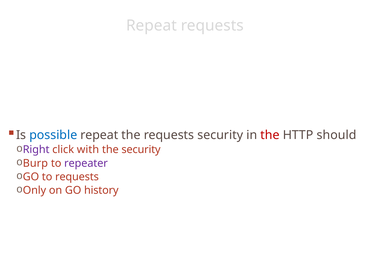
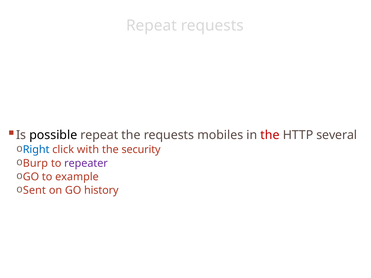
possible colour: blue -> black (53, 135)
requests security: security -> mobiles (220, 135)
should: should -> several (337, 135)
Right colour: purple -> blue (36, 150)
to requests: requests -> example (77, 177)
Only: Only -> Sent (34, 191)
